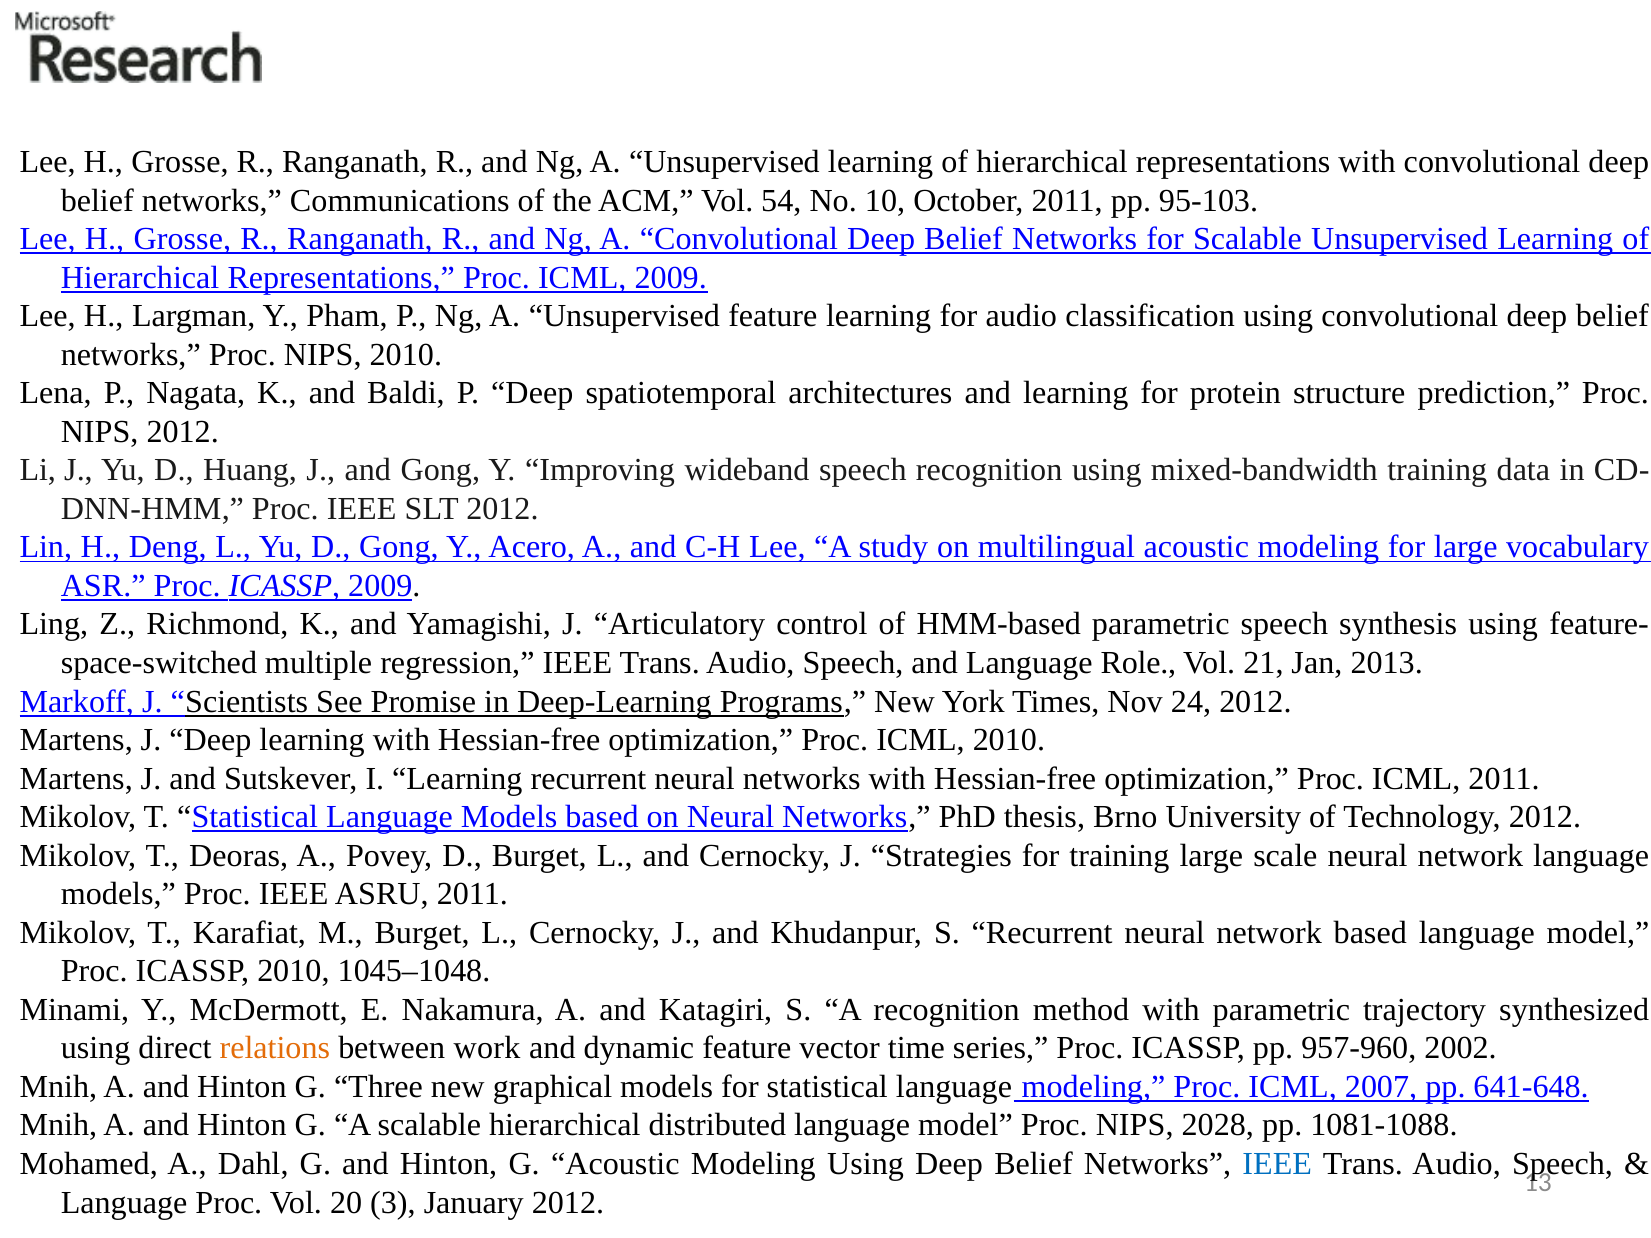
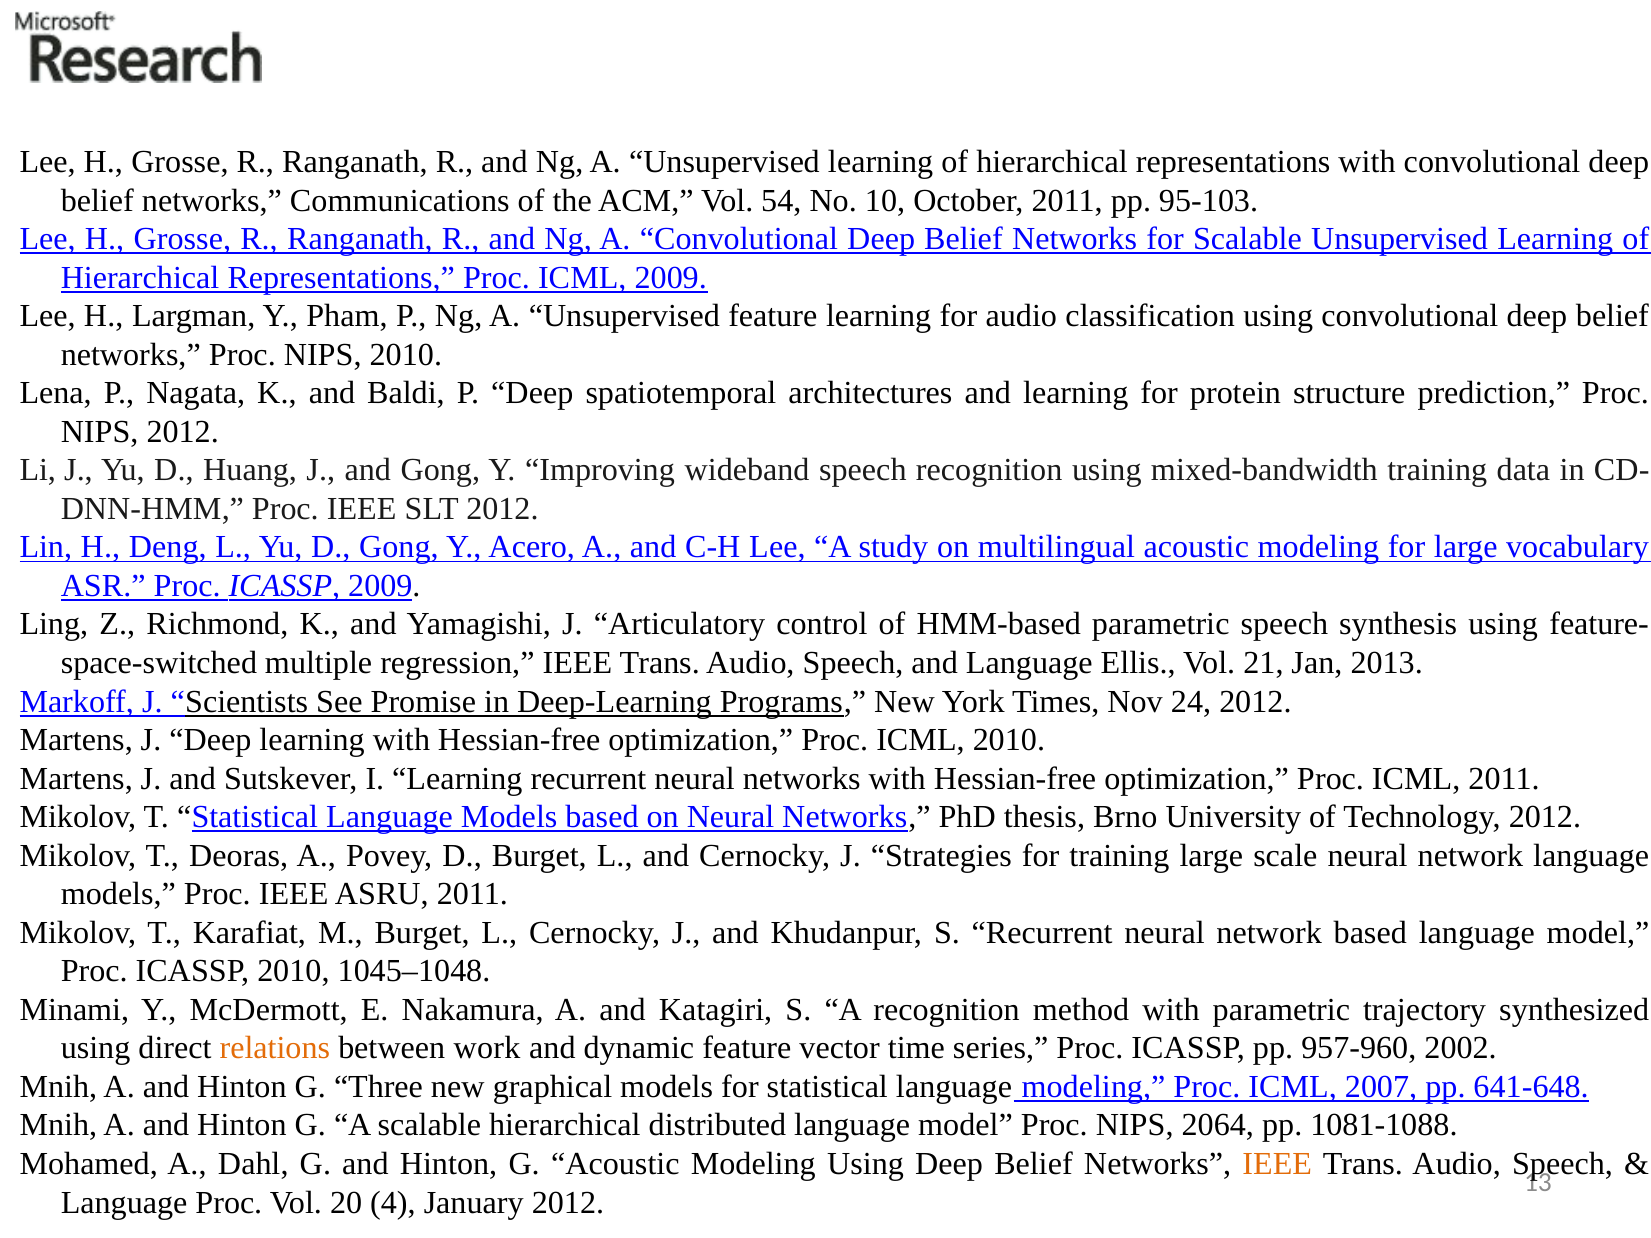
Role: Role -> Ellis (1138, 663)
2028: 2028 -> 2064 (1218, 1126)
IEEE colour: blue -> orange (1277, 1164)
3: 3 -> 4 (393, 1203)
